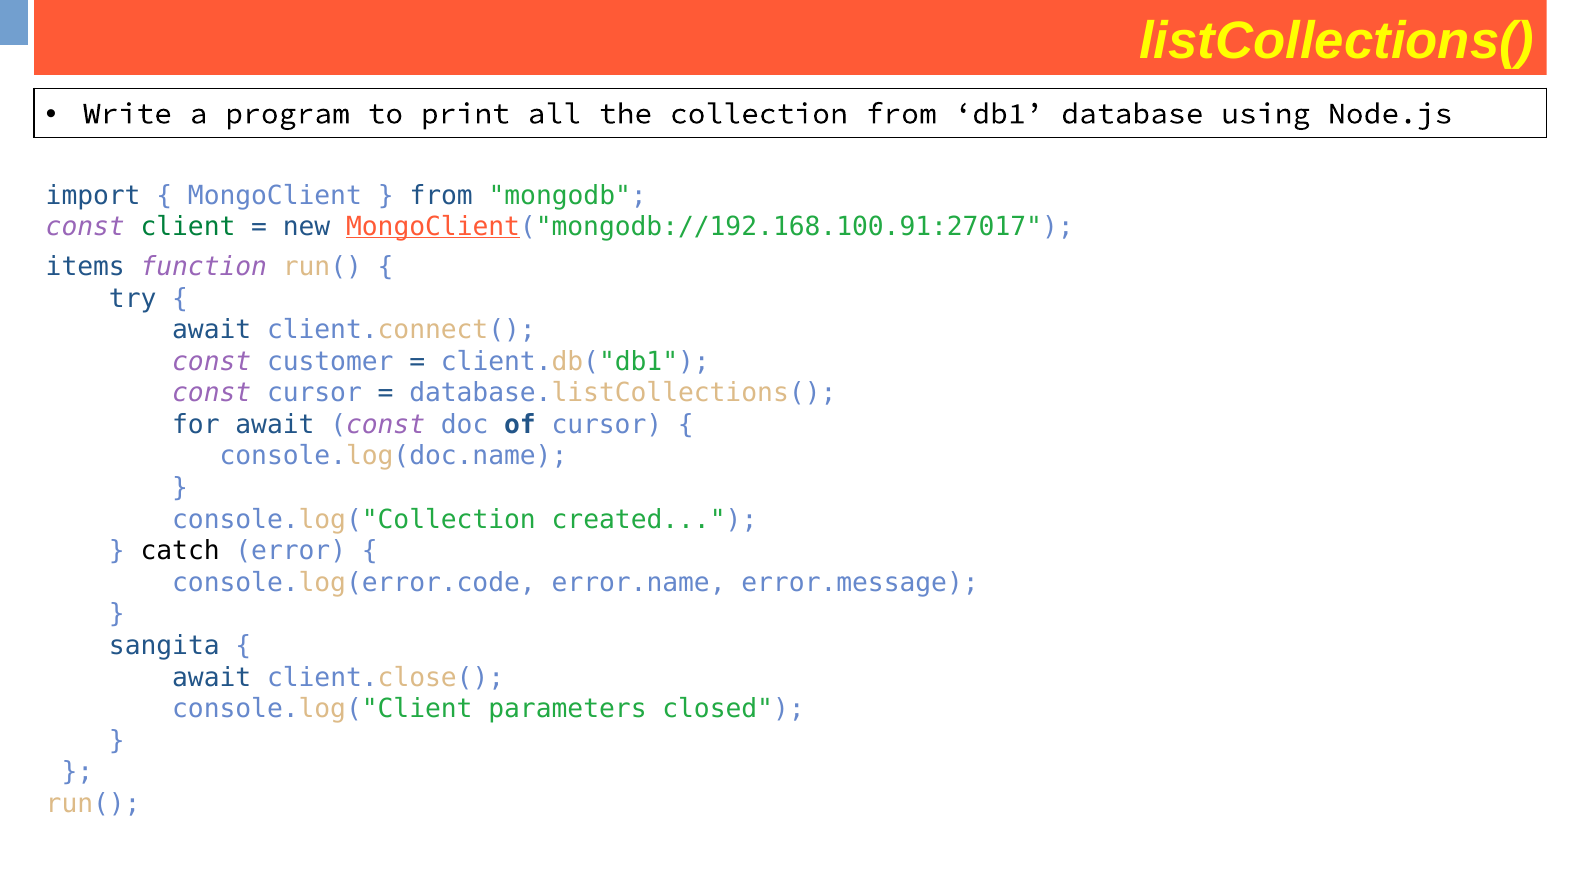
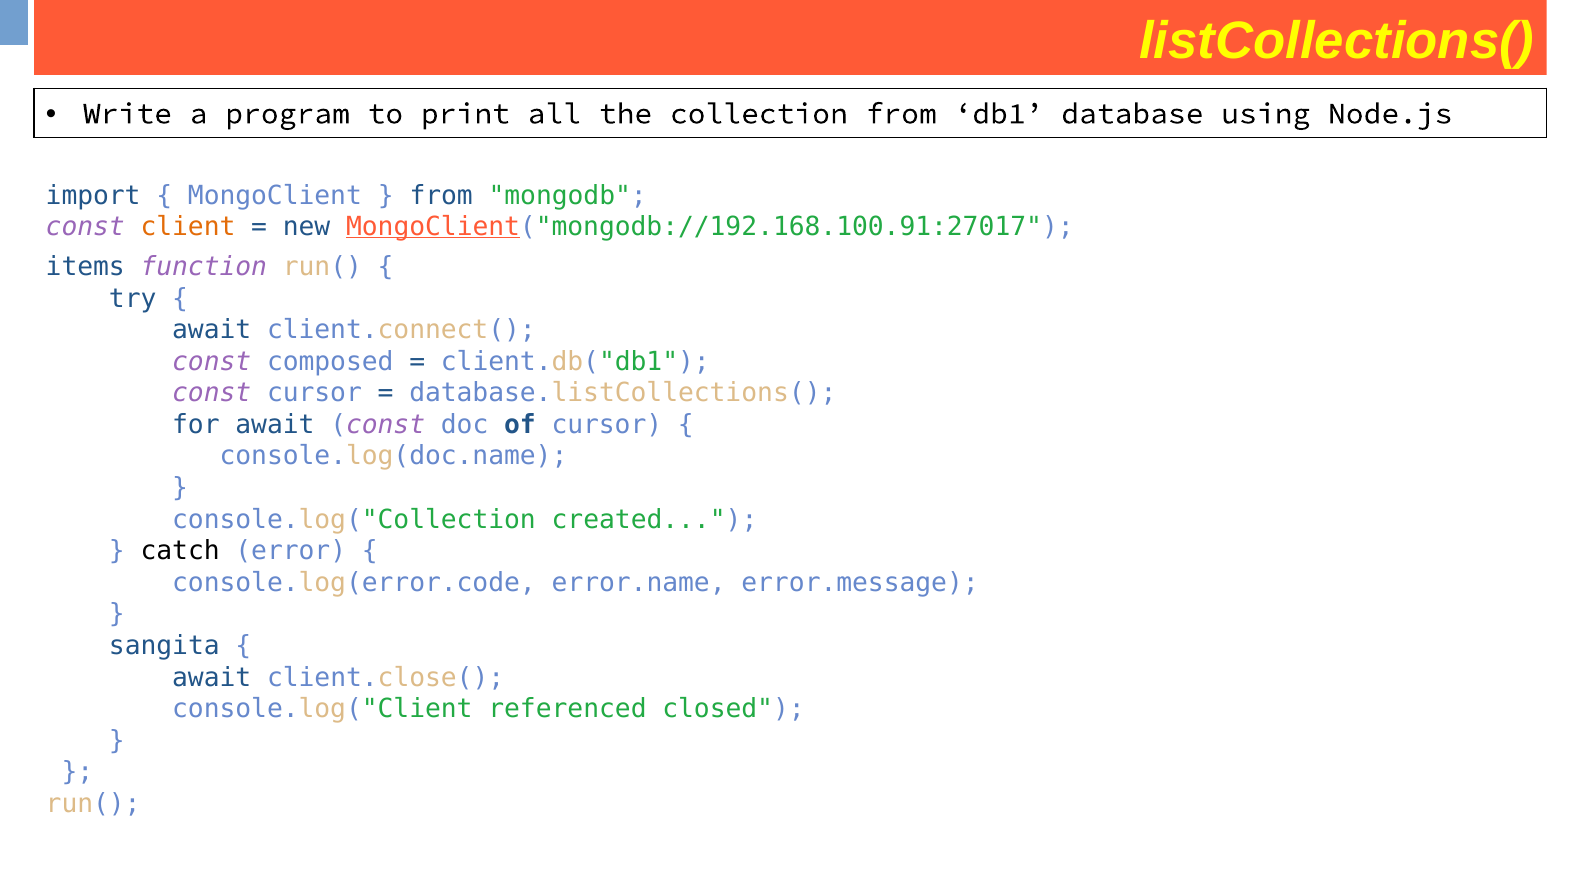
client colour: green -> orange (188, 227)
customer: customer -> composed (330, 362)
parameters: parameters -> referenced (567, 709)
